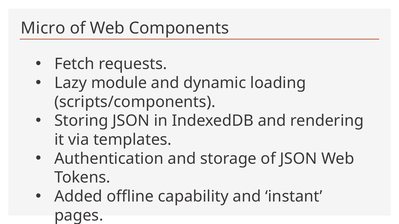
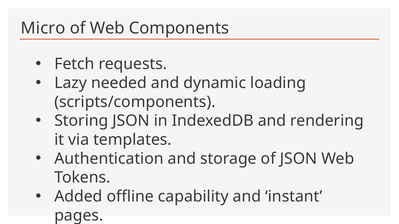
module: module -> needed (119, 83)
